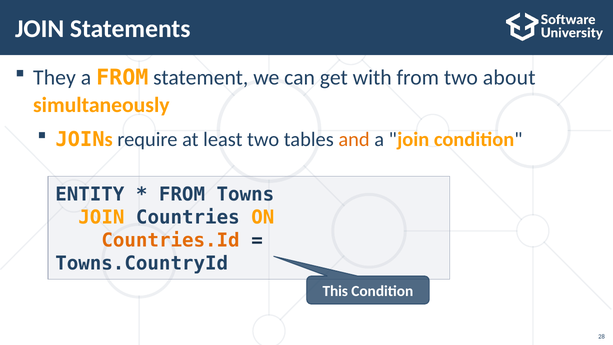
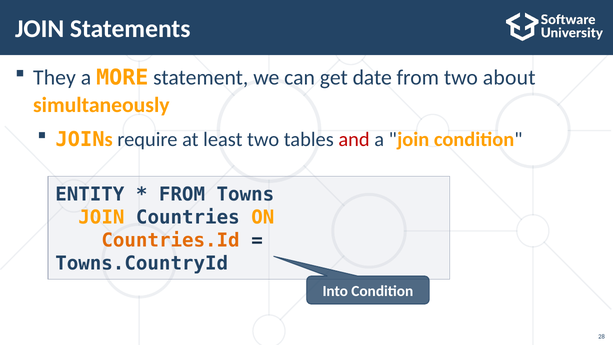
a FROM: FROM -> MORE (122, 78)
with: with -> date (372, 78)
and colour: orange -> red (354, 139)
This: This -> Into (335, 291)
